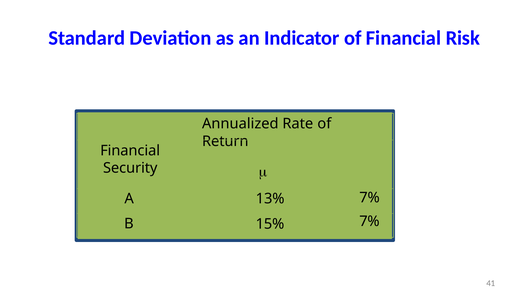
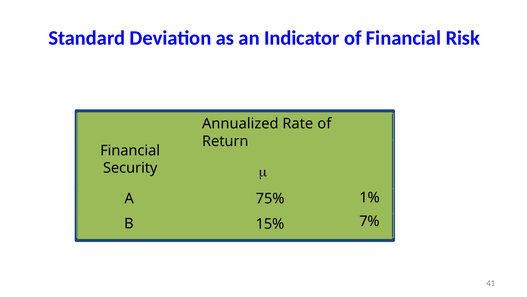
7%: 7% -> 1% (369, 197)
13%: 13% -> 75% (270, 198)
